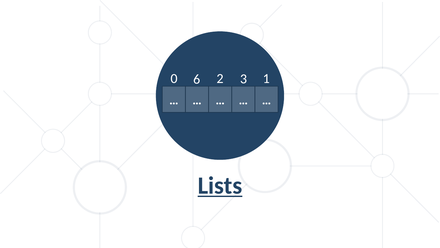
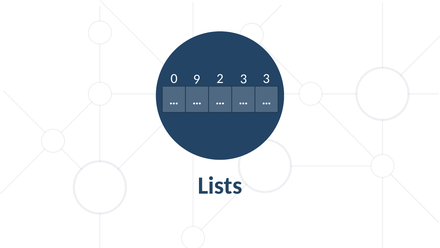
6: 6 -> 9 (197, 79)
3 1: 1 -> 3 (266, 79)
Lists underline: present -> none (220, 185)
